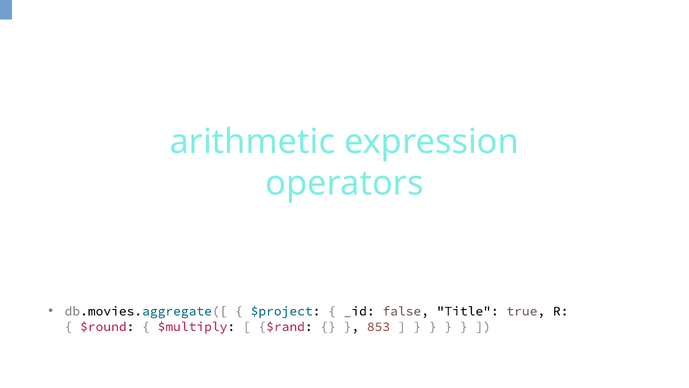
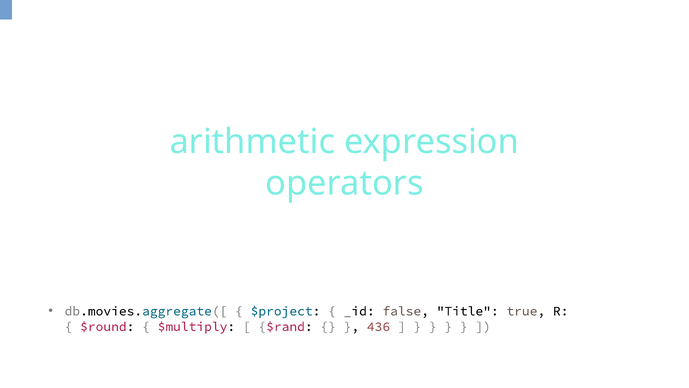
853: 853 -> 436 (379, 326)
